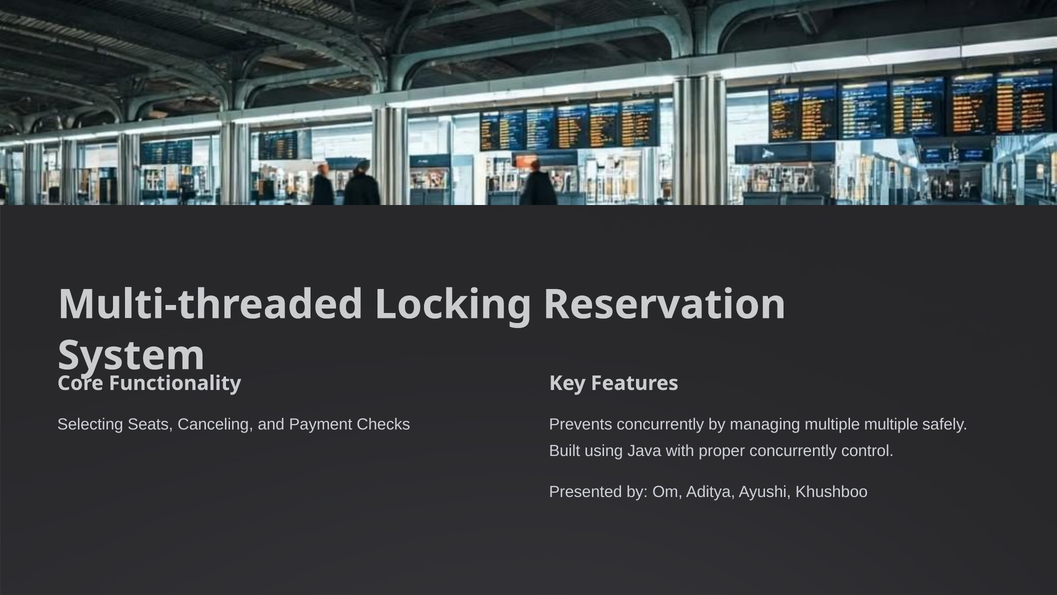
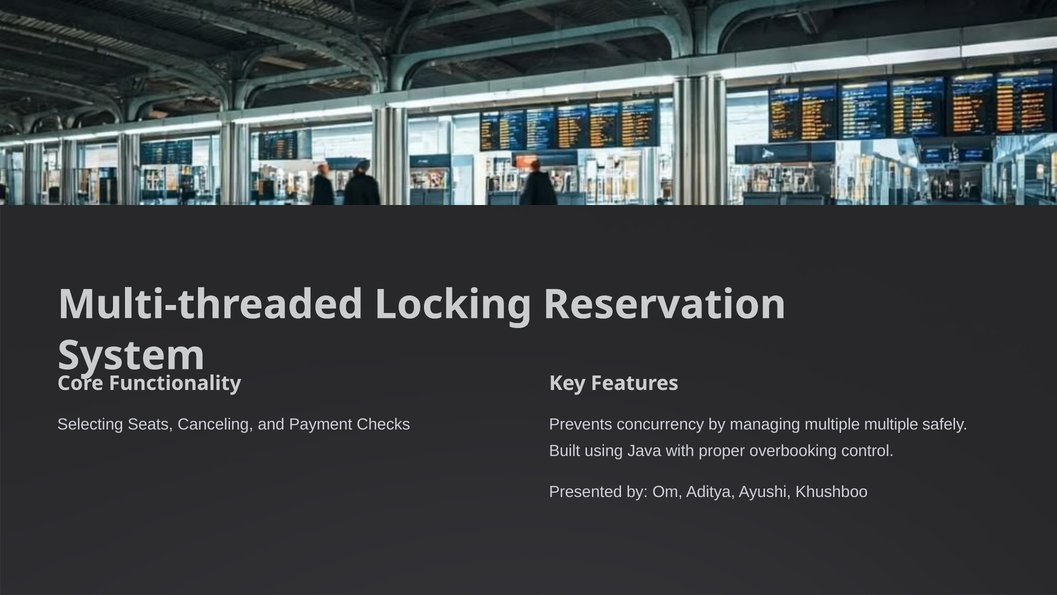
Prevents concurrently: concurrently -> concurrency (660, 424)
proper concurrently: concurrently -> overbooking (793, 450)
